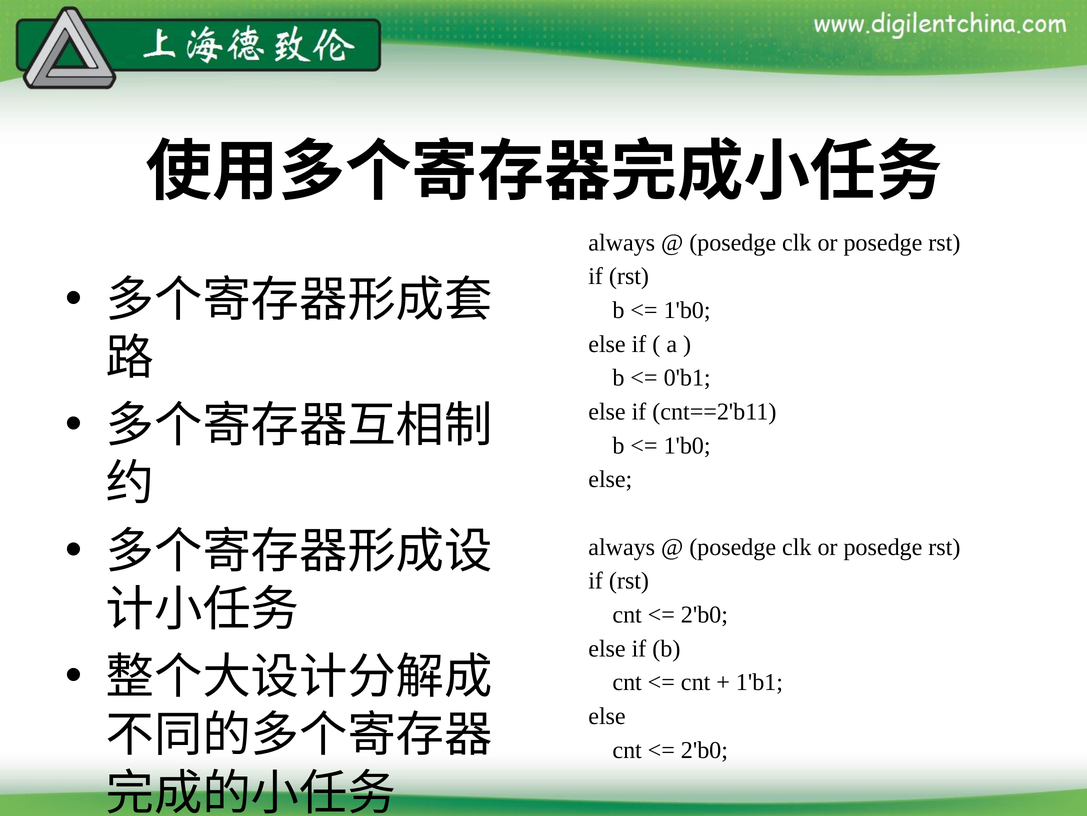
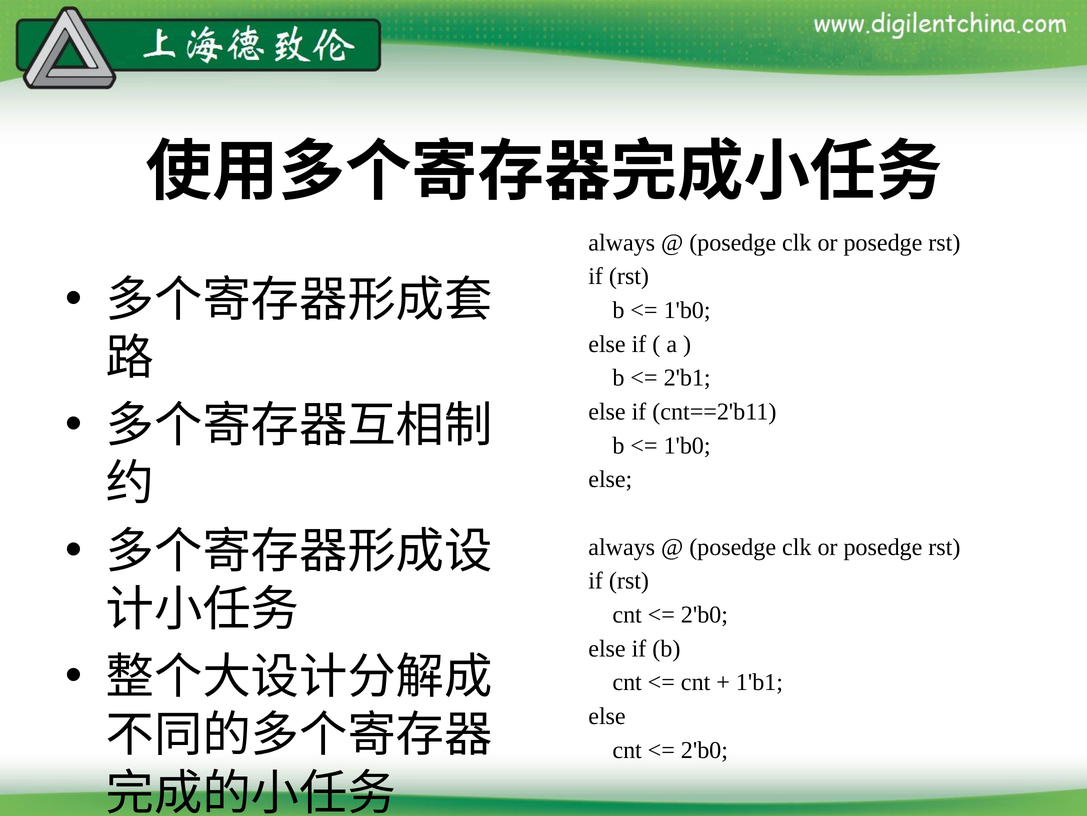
0'b1: 0'b1 -> 2'b1 (687, 378)
